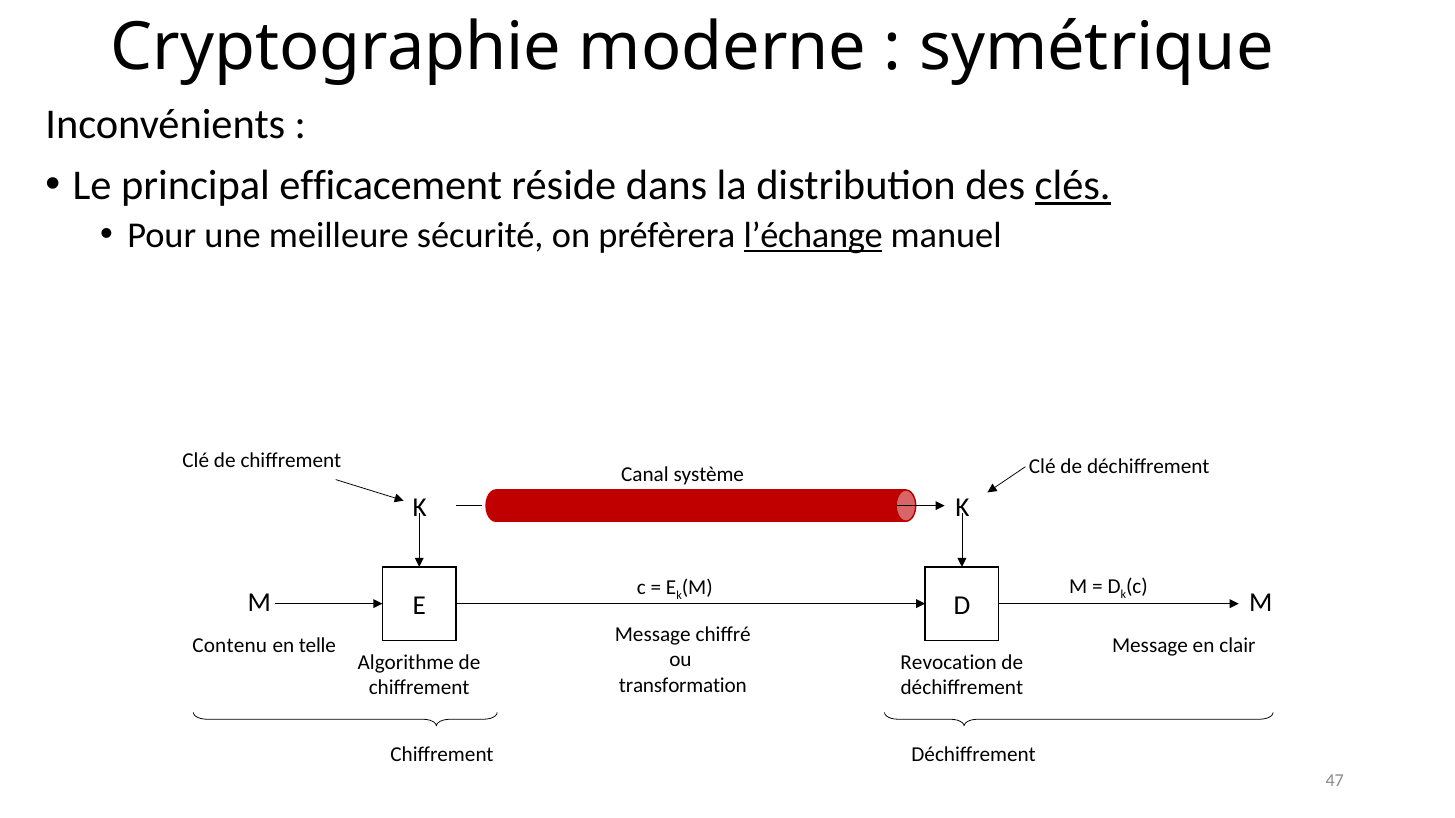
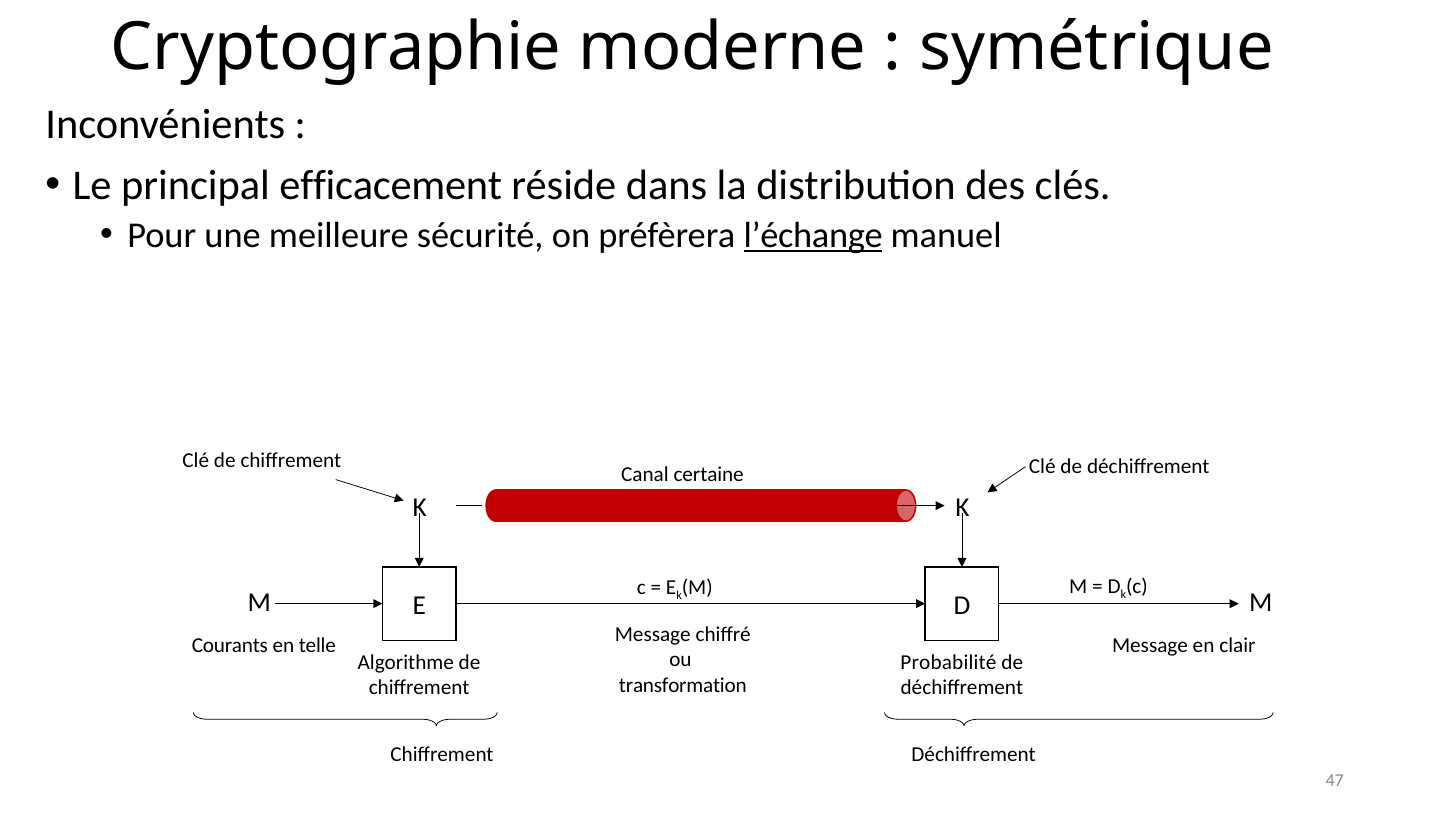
clés underline: present -> none (1073, 185)
système: système -> certaine (709, 475)
Contenu: Contenu -> Courants (230, 646)
Revocation: Revocation -> Probabilité (948, 662)
